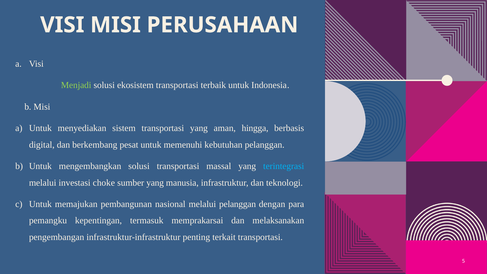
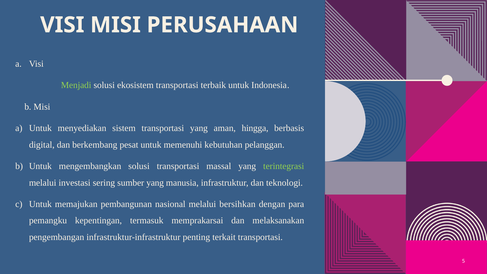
terintegrasi colour: light blue -> light green (284, 166)
choke: choke -> sering (104, 183)
melalui pelanggan: pelanggan -> bersihkan (237, 204)
